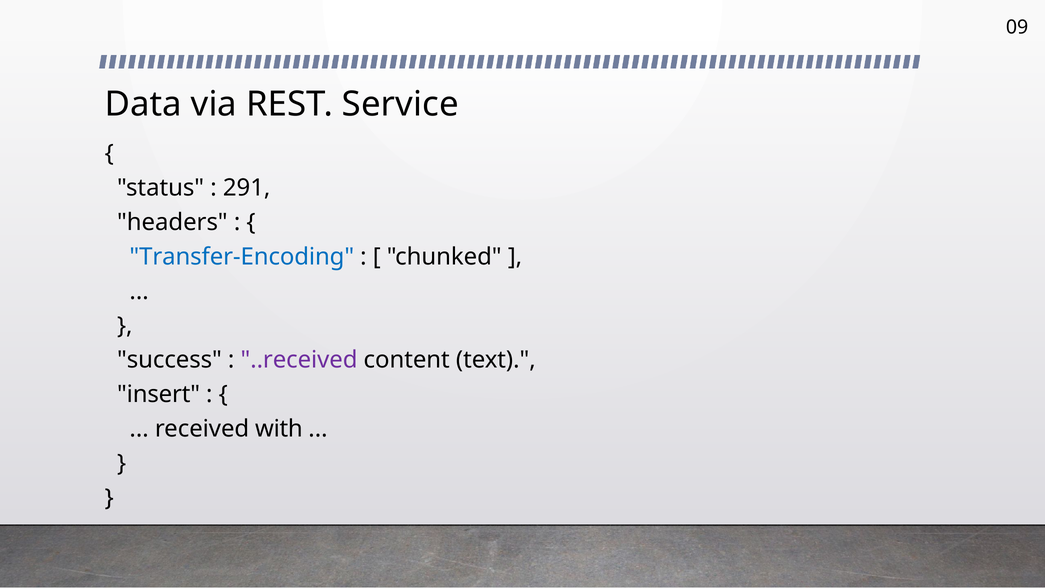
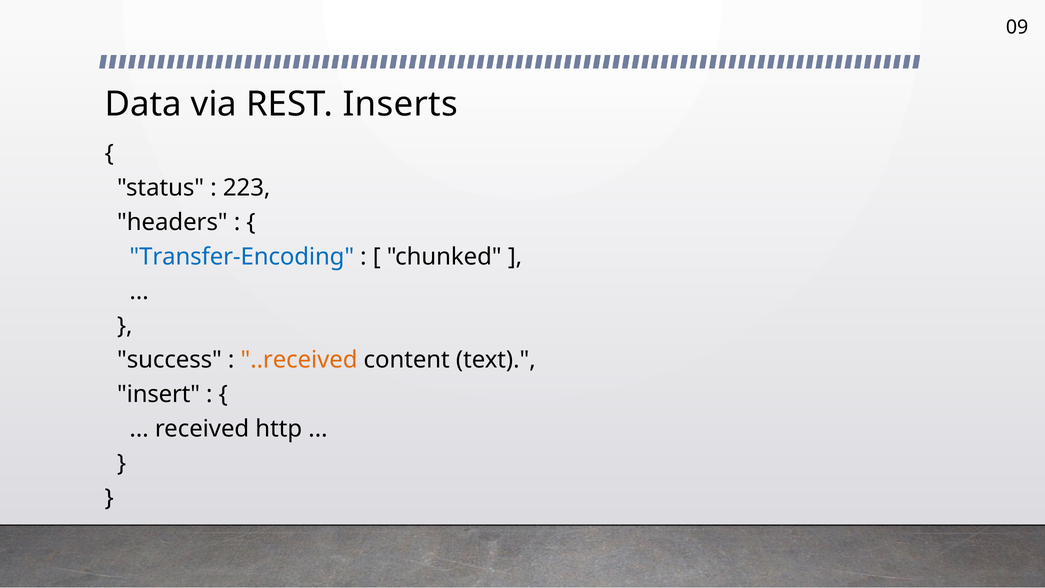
Service: Service -> Inserts (400, 104)
291: 291 -> 223 (247, 188)
..received colour: purple -> orange (299, 360)
with: with -> http (279, 429)
